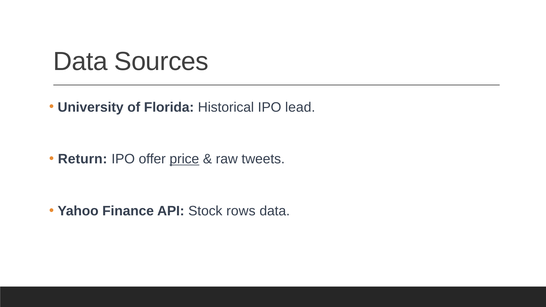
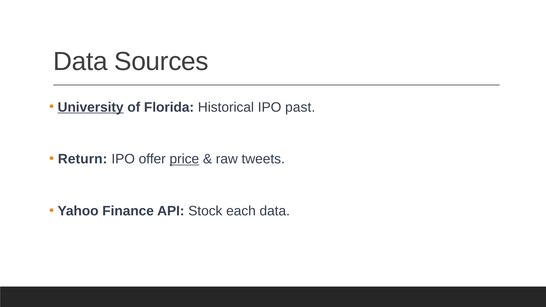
University underline: none -> present (91, 107)
lead: lead -> past (300, 107)
rows: rows -> each (241, 211)
